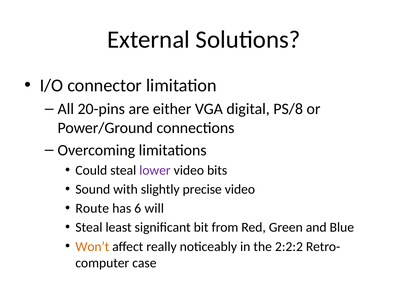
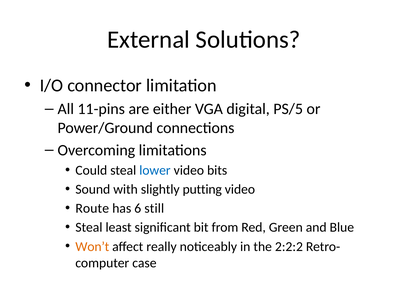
20-pins: 20-pins -> 11-pins (101, 109)
PS/8: PS/8 -> PS/5 (288, 109)
lower colour: purple -> blue (155, 170)
precise: precise -> putting (202, 189)
will: will -> still (154, 208)
